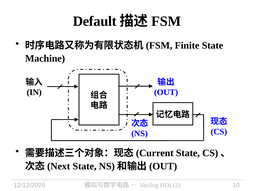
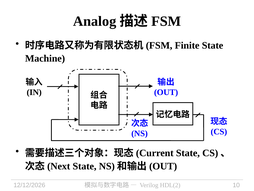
Default: Default -> Analog (95, 21)
